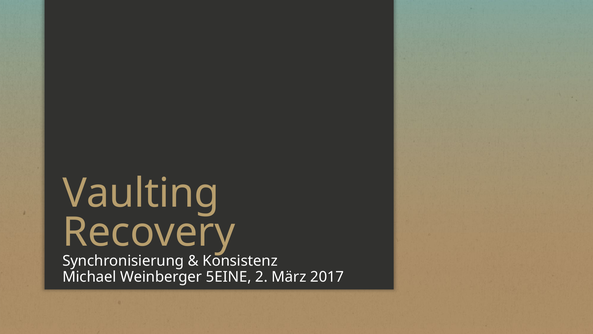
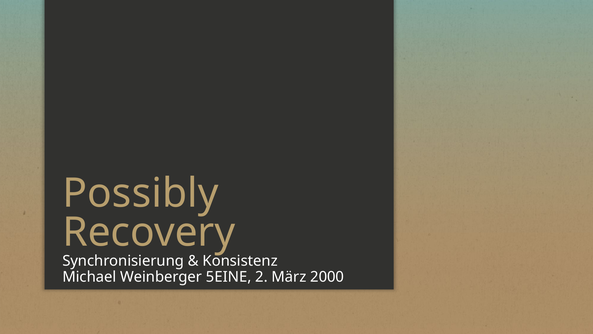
Vaulting: Vaulting -> Possibly (141, 193)
2017: 2017 -> 2000 (327, 276)
